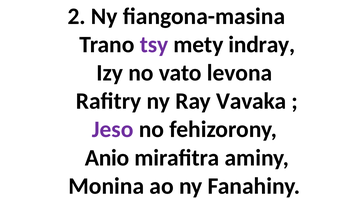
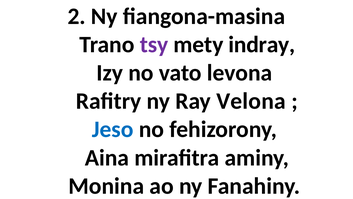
Vavaka: Vavaka -> Velona (251, 101)
Jeso colour: purple -> blue (113, 129)
Anio: Anio -> Aina (107, 157)
